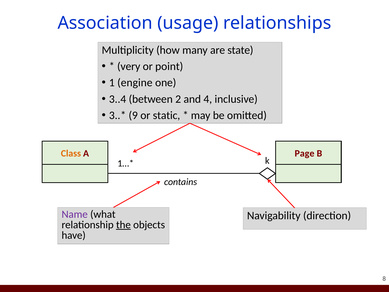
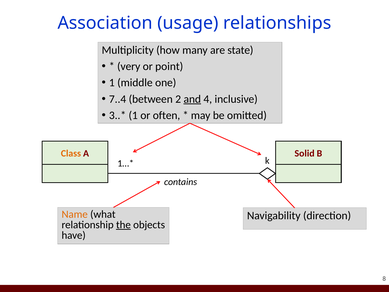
engine: engine -> middle (135, 83)
3..4: 3..4 -> 7..4 (118, 99)
and underline: none -> present (192, 99)
9: 9 -> 1 (133, 115)
static: static -> often (167, 115)
Page: Page -> Solid (305, 153)
Name colour: purple -> orange (75, 214)
